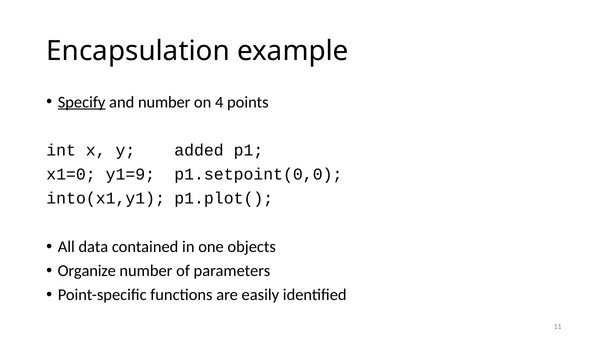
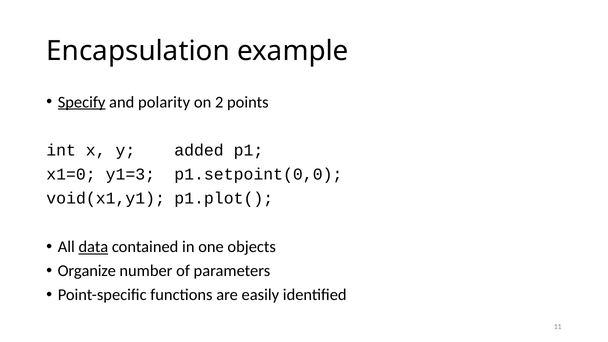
and number: number -> polarity (164, 102)
4: 4 -> 2 (219, 102)
y1=9: y1=9 -> y1=3 (130, 174)
into(x1,y1: into(x1,y1 -> void(x1,y1 (106, 199)
data underline: none -> present (93, 247)
